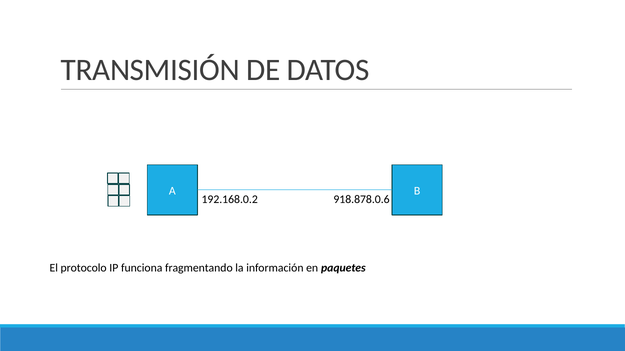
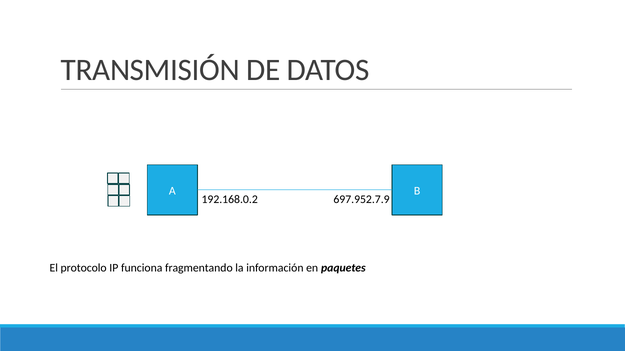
918.878.0.6: 918.878.0.6 -> 697.952.7.9 (362, 200)
